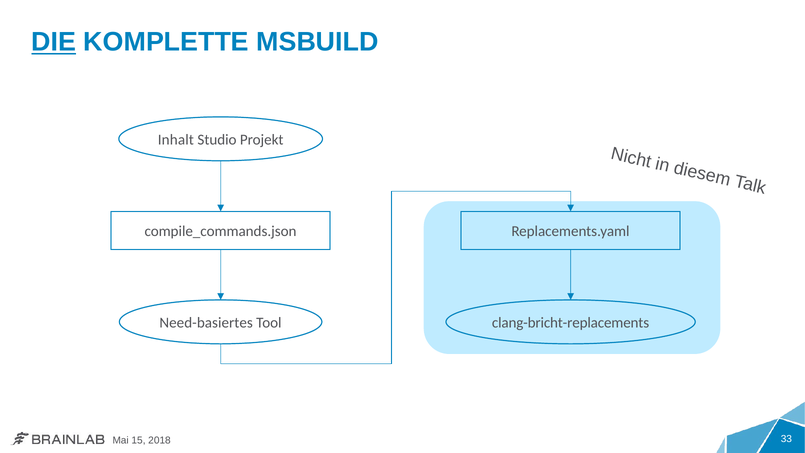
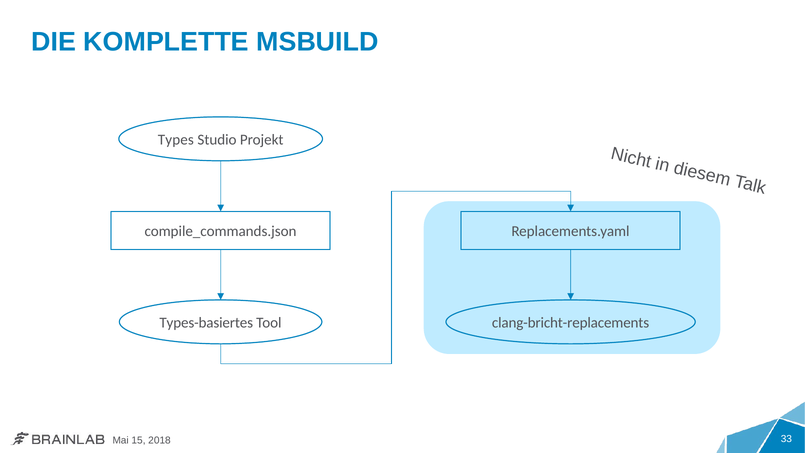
DIE underline: present -> none (54, 42)
Inhalt: Inhalt -> Types (176, 140)
Need-basiertes: Need-basiertes -> Types-basiertes (206, 323)
